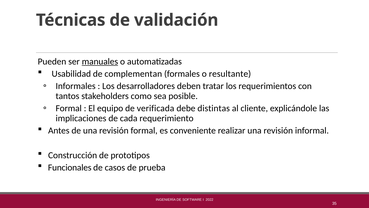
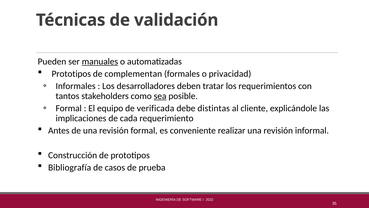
Usabilidad: Usabilidad -> Prototipos (71, 74)
resultante: resultante -> privacidad (230, 74)
sea underline: none -> present (160, 96)
Funcionales: Funcionales -> Bibliografía (70, 167)
